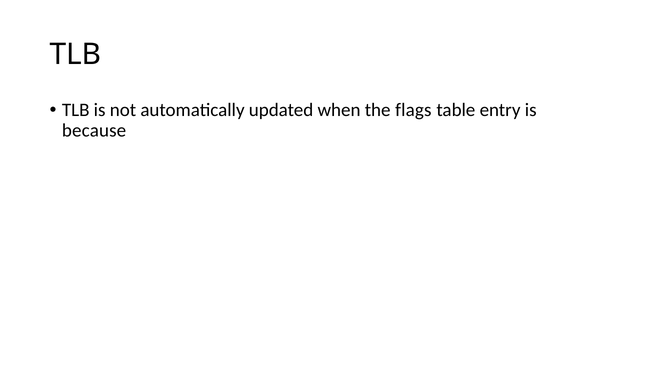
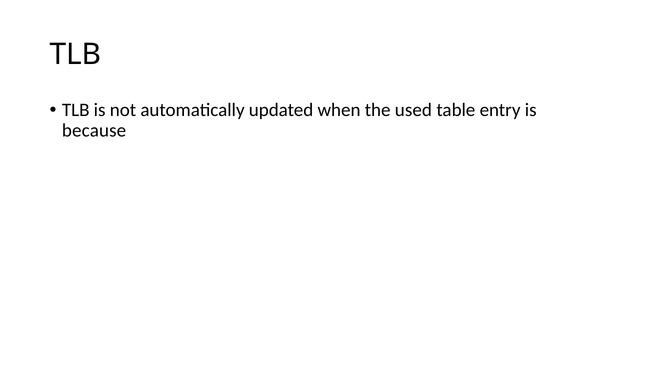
flags: flags -> used (413, 110)
